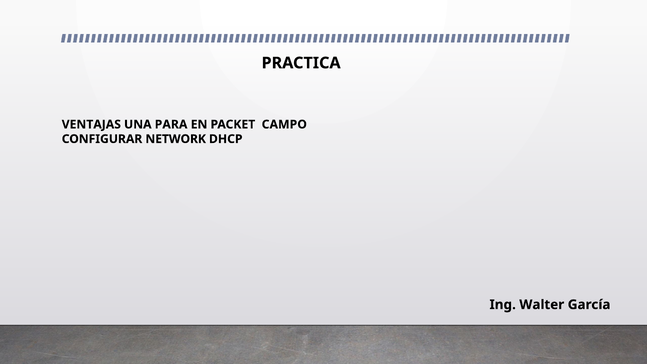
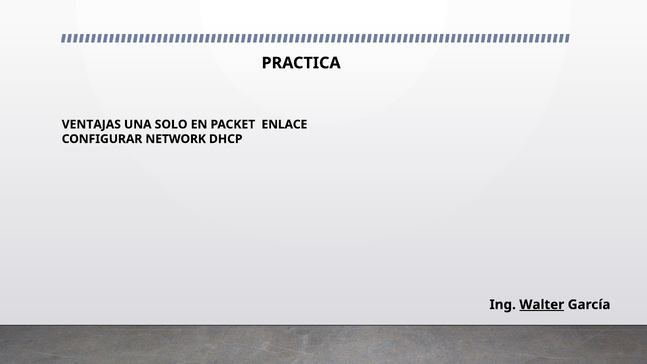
PARA: PARA -> SOLO (171, 124)
CAMPO: CAMPO -> ENLACE (284, 124)
Walter underline: none -> present (542, 305)
